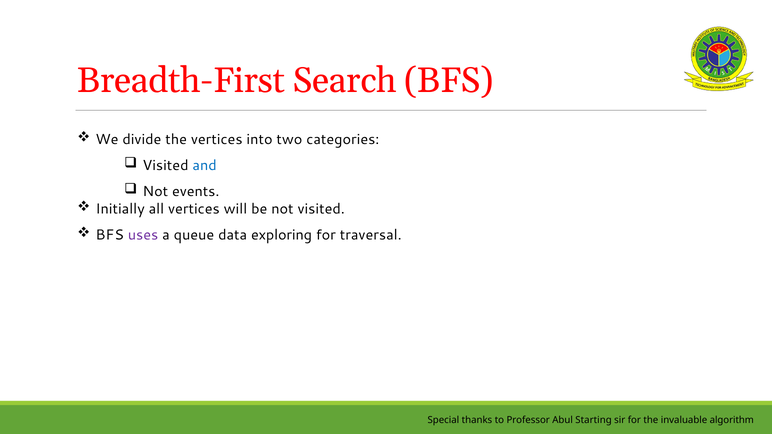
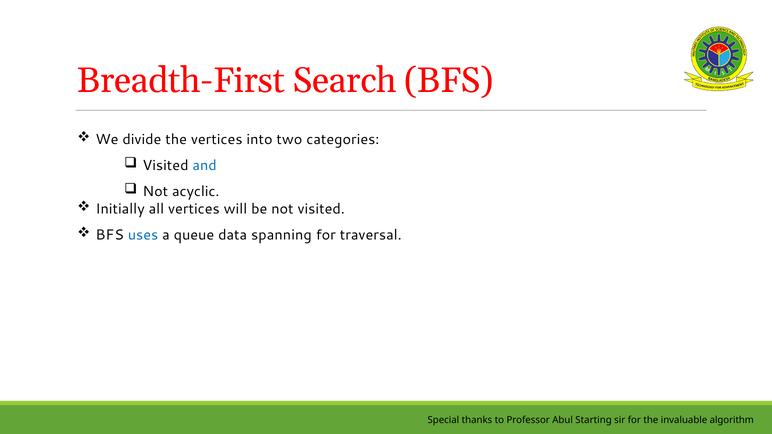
events: events -> acyclic (196, 192)
uses colour: purple -> blue (143, 235)
exploring: exploring -> spanning (281, 235)
